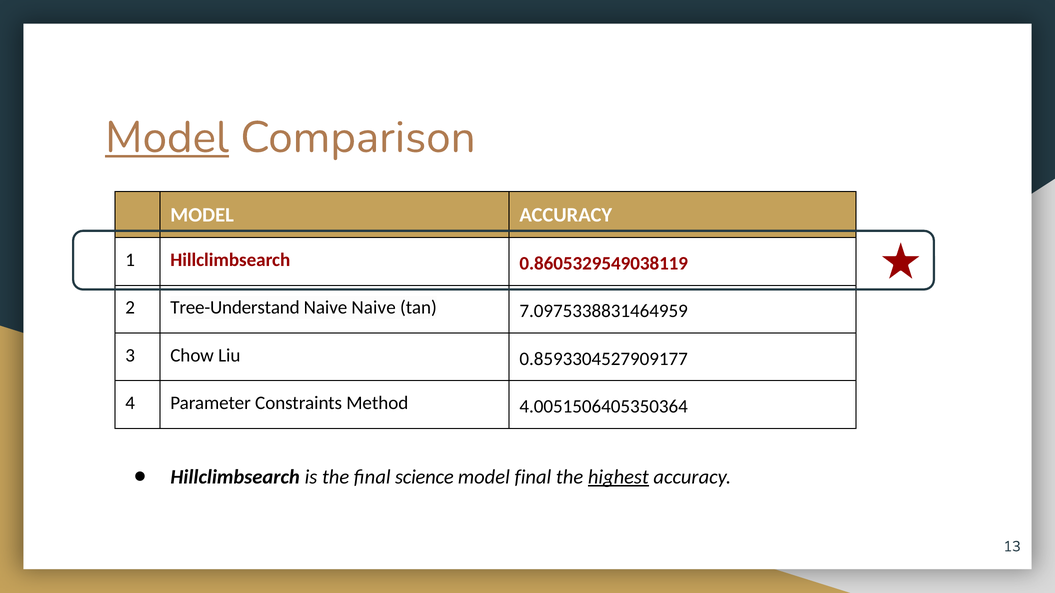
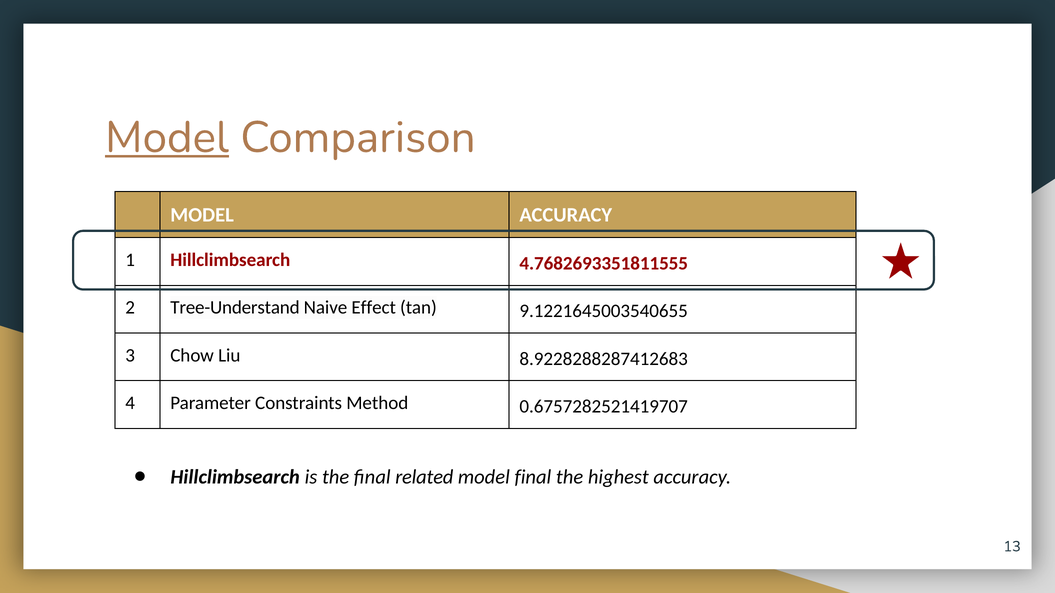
0.8605329549038119: 0.8605329549038119 -> 4.7682693351811555 (604, 264)
Naive Naive: Naive -> Effect (374, 308)
7.0975338831464959: 7.0975338831464959 -> 9.1221645003540655 (604, 311)
0.8593304527909177: 0.8593304527909177 -> 8.9228288287412683 (604, 359)
4.0051506405350364: 4.0051506405350364 -> 0.6757282521419707 (604, 407)
science: science -> related (424, 477)
highest underline: present -> none (618, 477)
